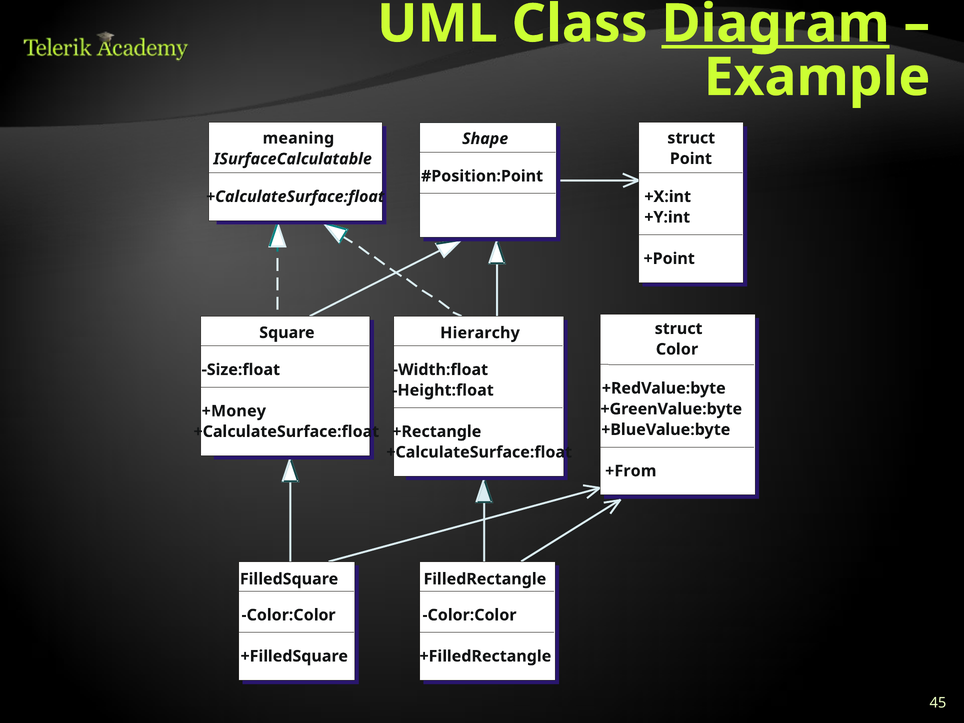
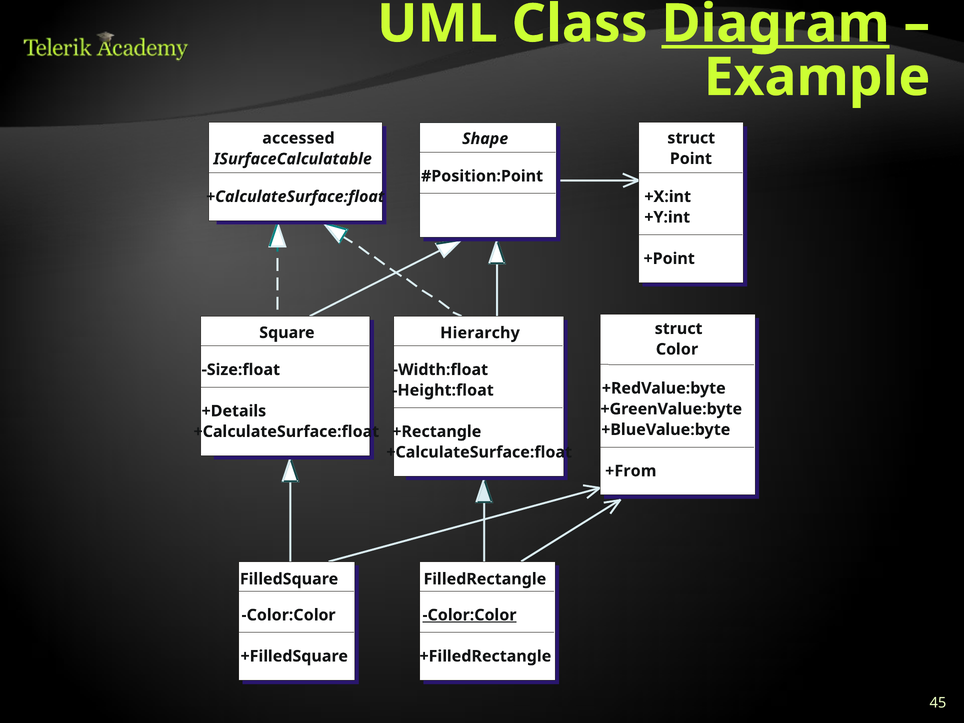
meaning: meaning -> accessed (298, 138)
+Money: +Money -> +Details (234, 411)
Color:Color underline: none -> present (469, 615)
